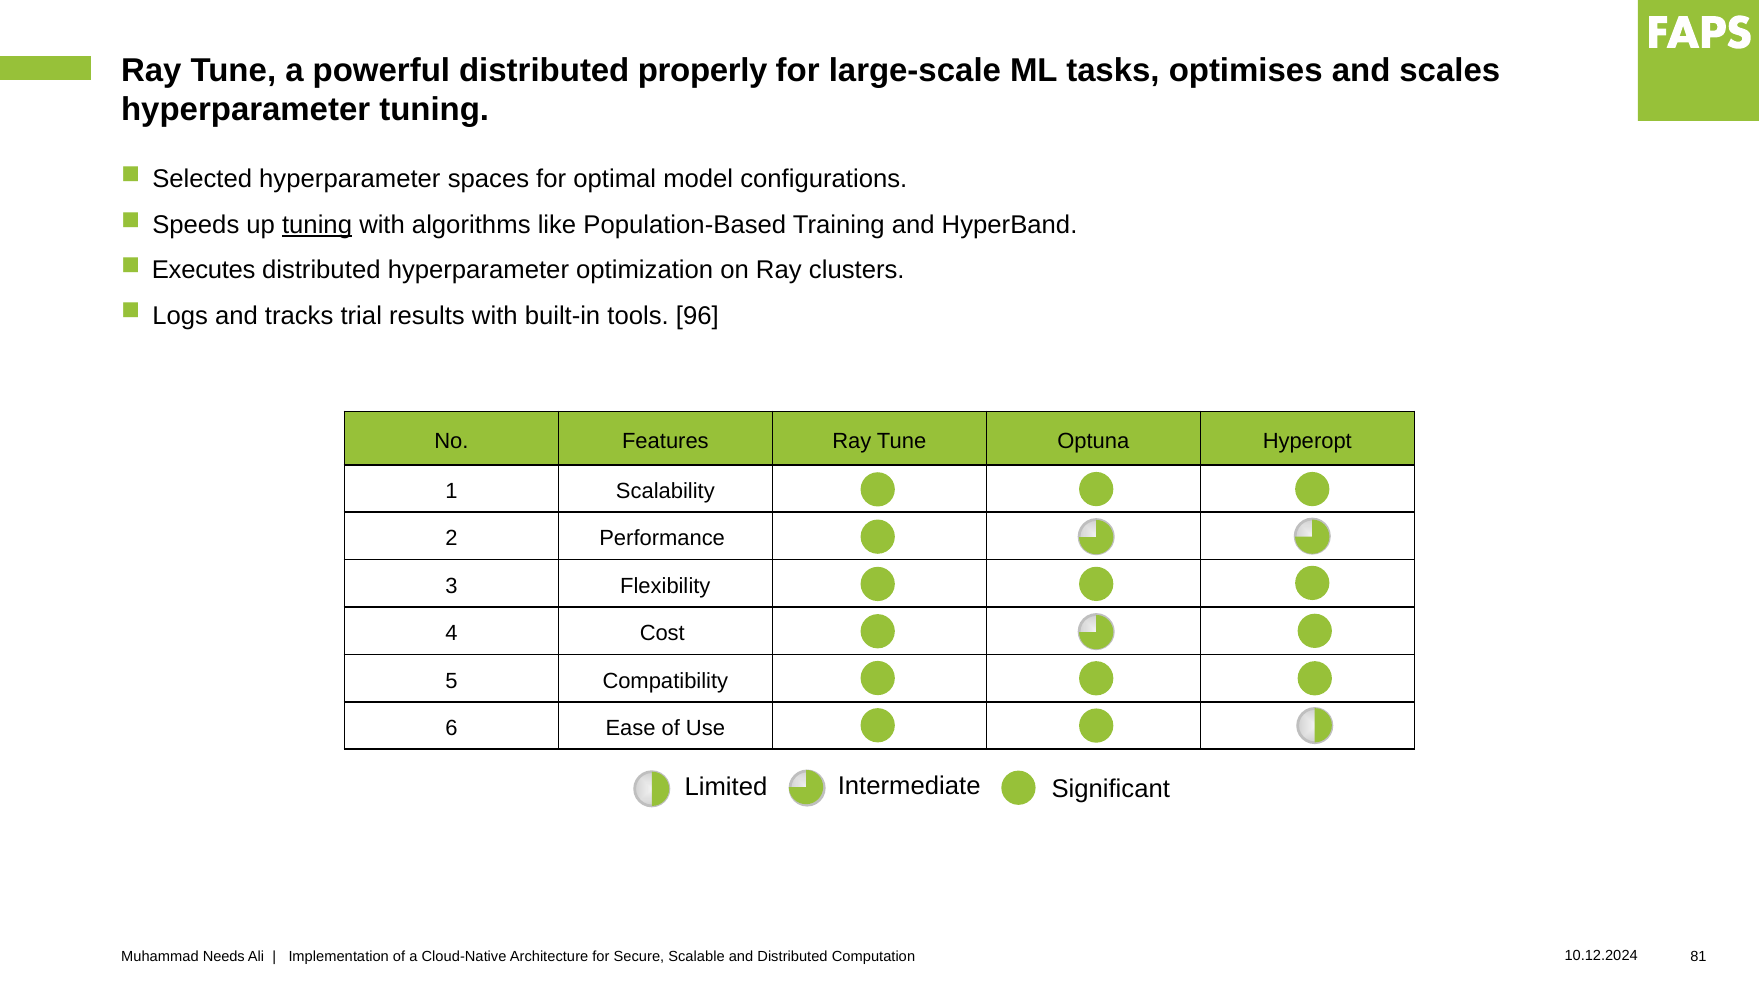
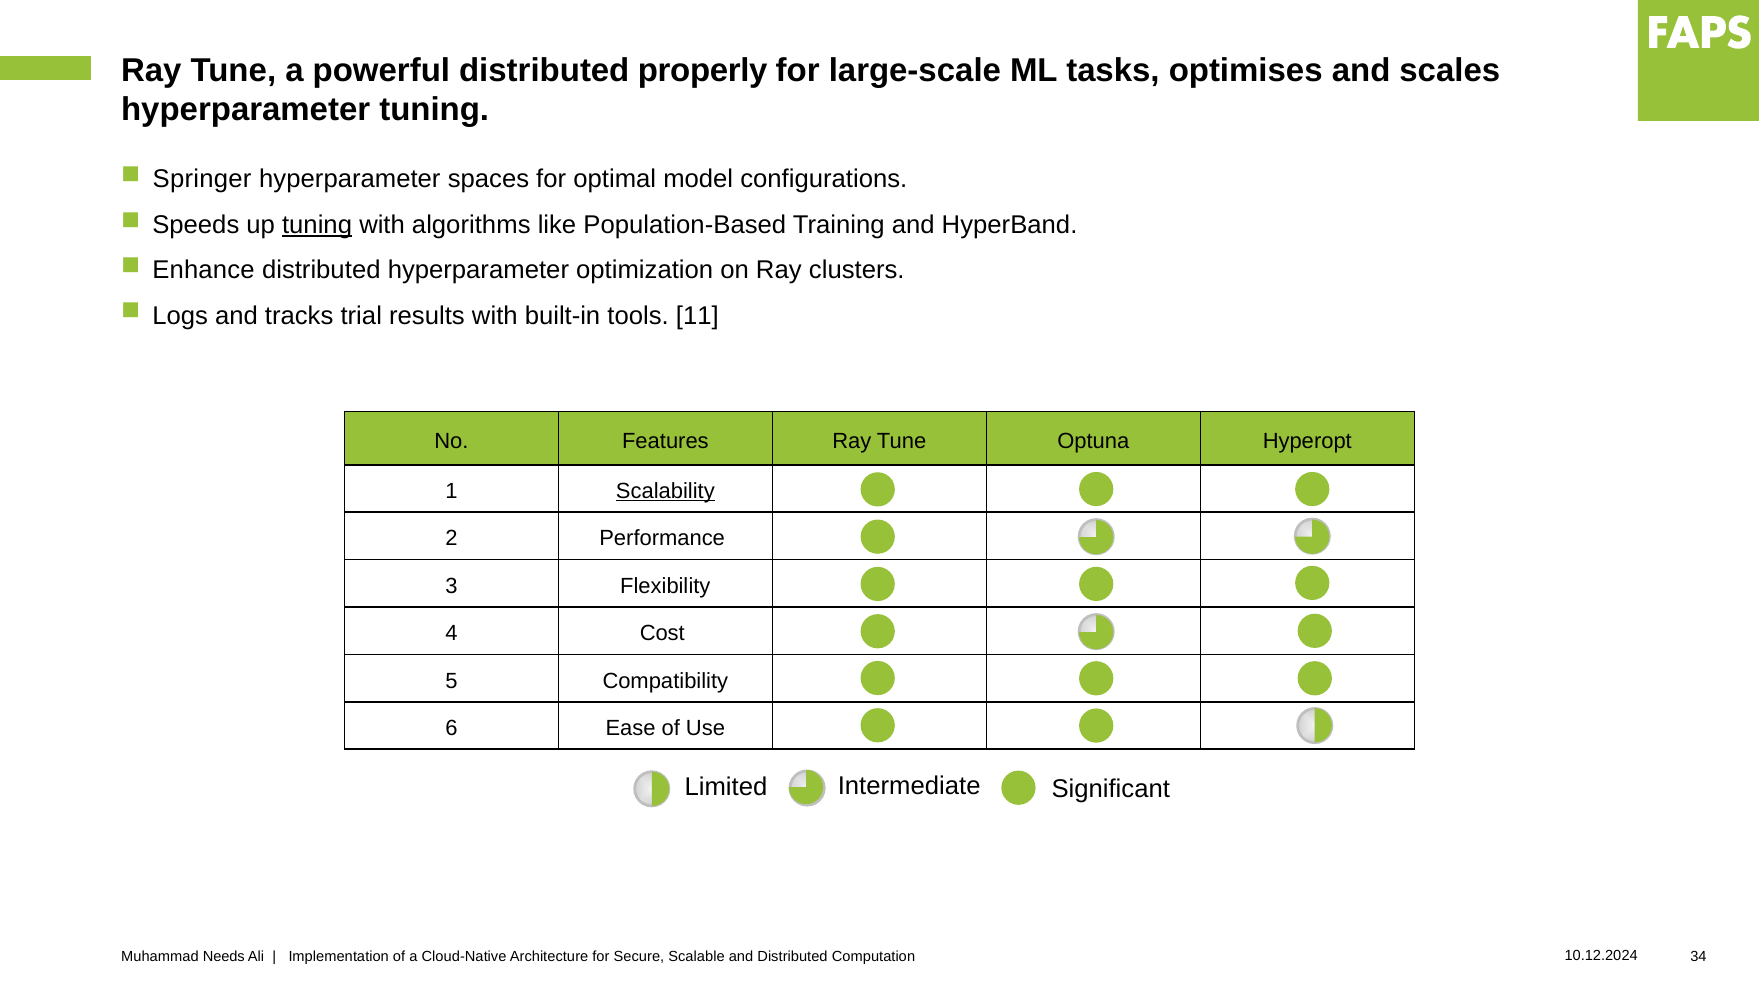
Selected: Selected -> Springer (202, 179)
Executes: Executes -> Enhance (203, 270)
96: 96 -> 11 (697, 316)
Scalability underline: none -> present (665, 492)
81: 81 -> 34 (1698, 957)
